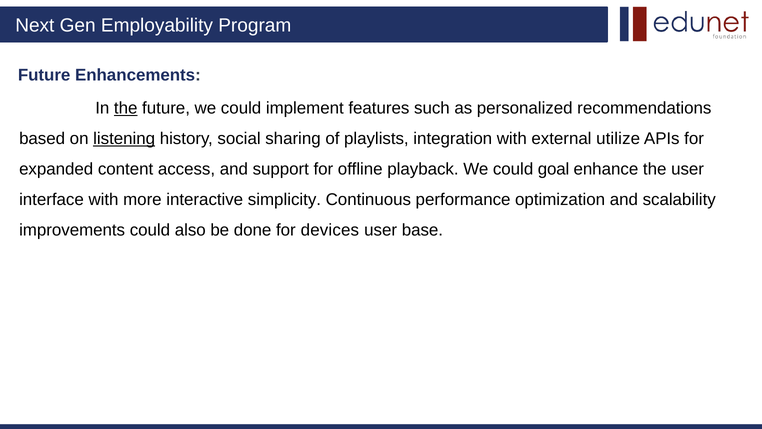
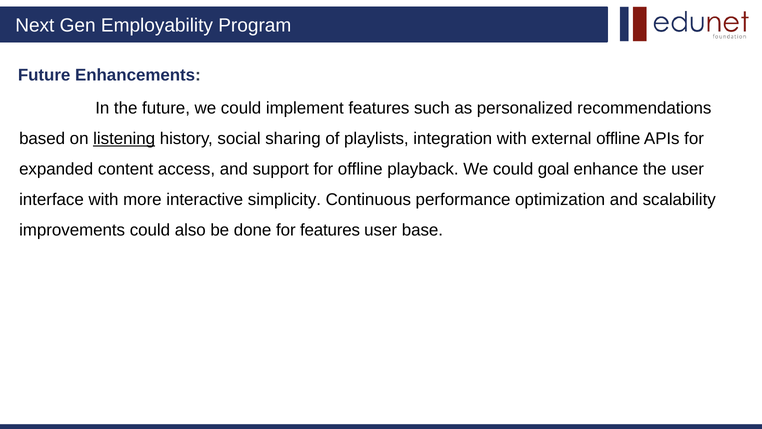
the underline: present -> none (126, 108)
external utilize: utilize -> offline (618, 139)
for devices: devices -> features (330, 230)
